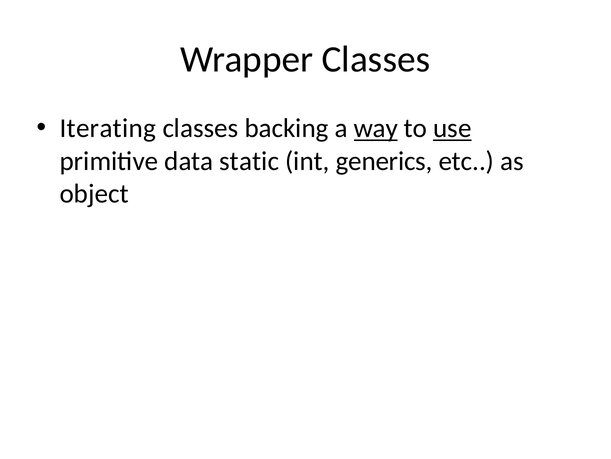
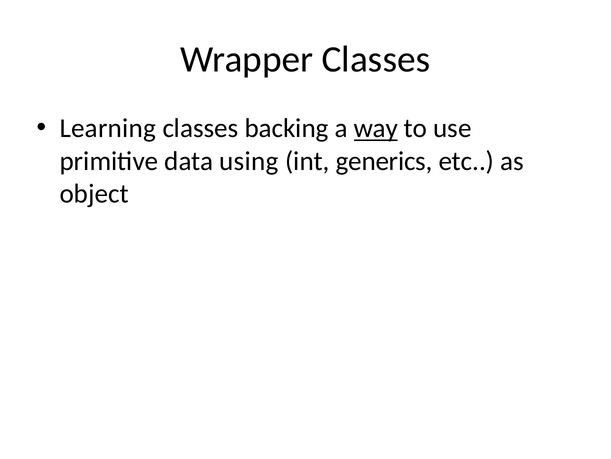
Iterating: Iterating -> Learning (108, 128)
use underline: present -> none (452, 128)
static: static -> using (249, 161)
